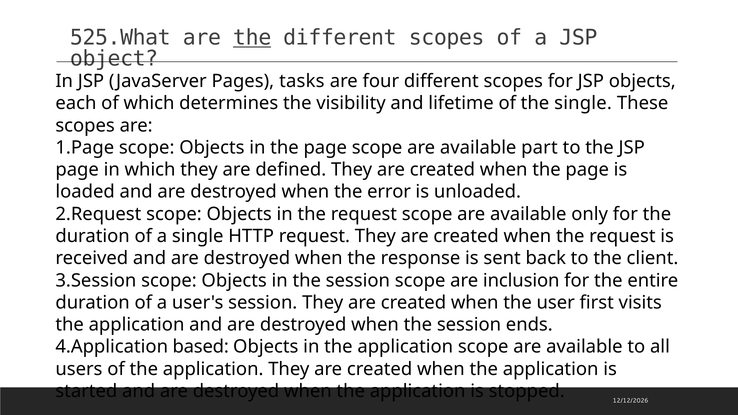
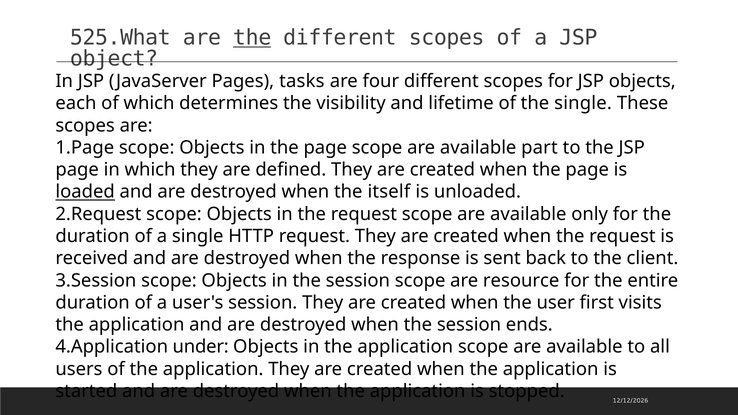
loaded underline: none -> present (85, 192)
error: error -> itself (389, 192)
inclusion: inclusion -> resource (521, 281)
based: based -> under (201, 347)
